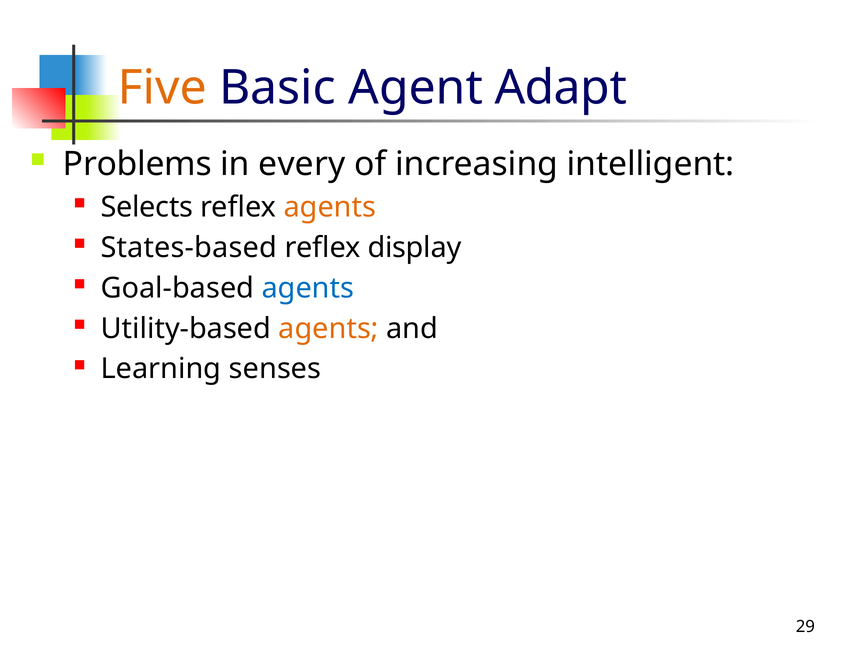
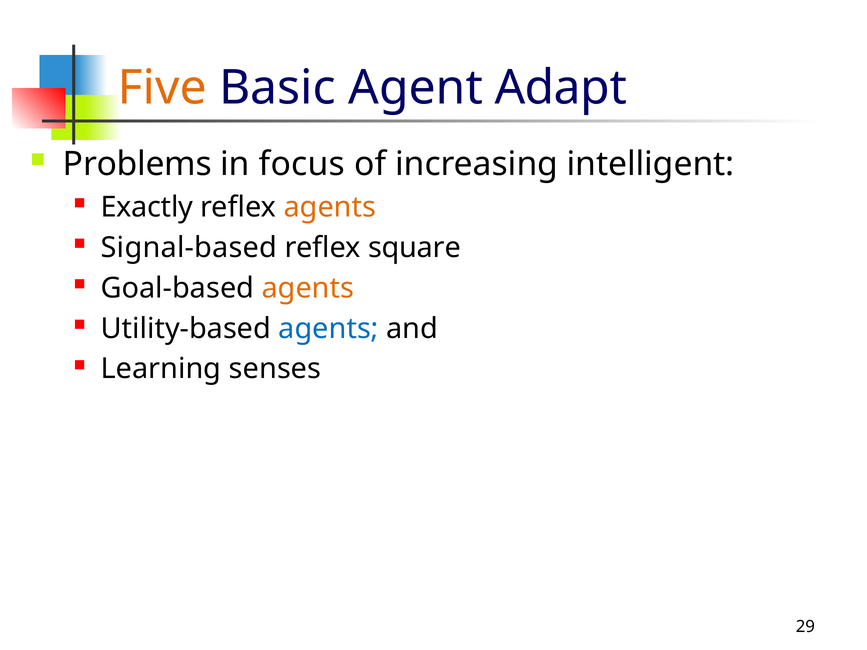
every: every -> focus (302, 164)
Selects: Selects -> Exactly (147, 207)
States-based: States-based -> Signal-based (189, 248)
display: display -> square (414, 248)
agents colour: blue -> orange (308, 288)
agents colour: orange -> blue (329, 329)
